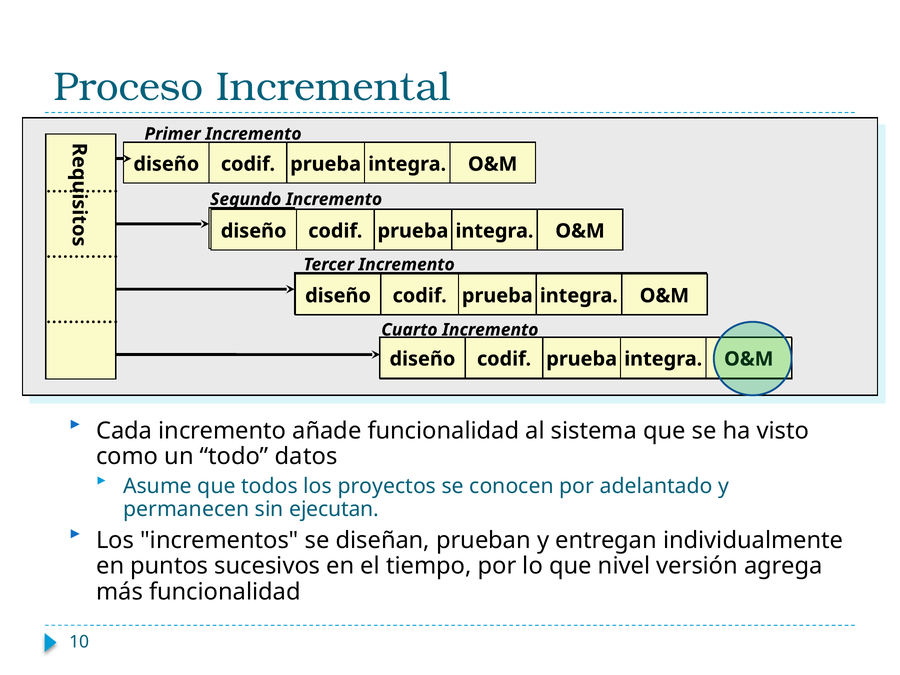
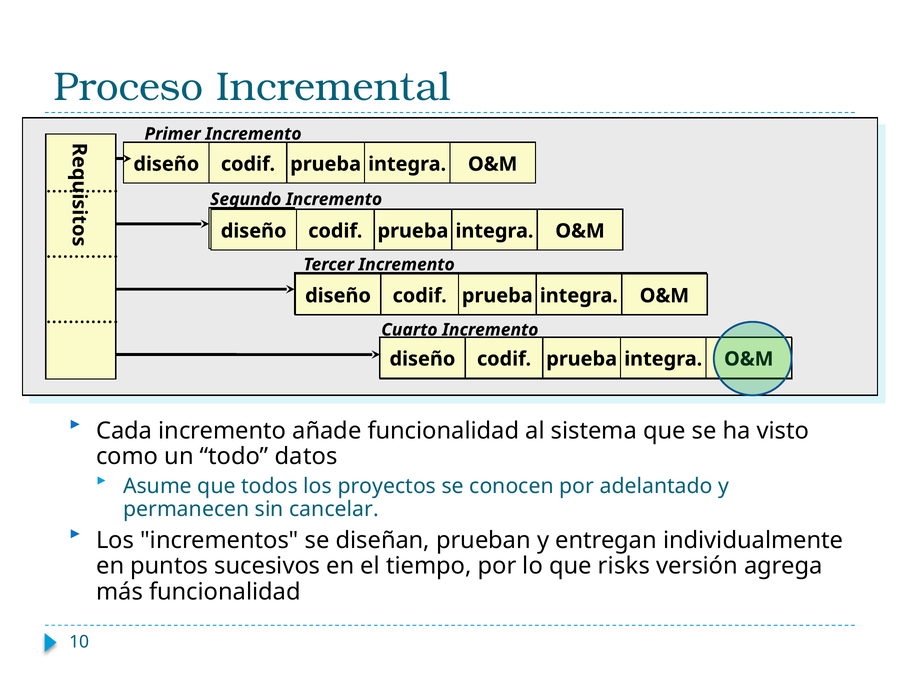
ejecutan: ejecutan -> cancelar (334, 509)
nivel: nivel -> risks (624, 566)
